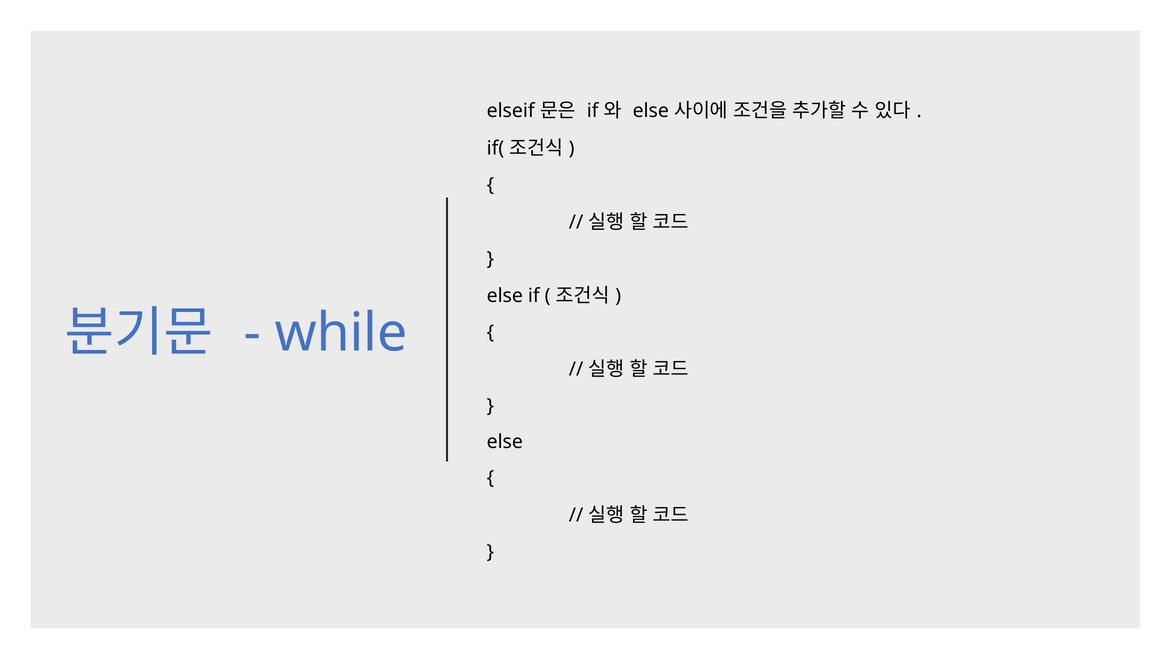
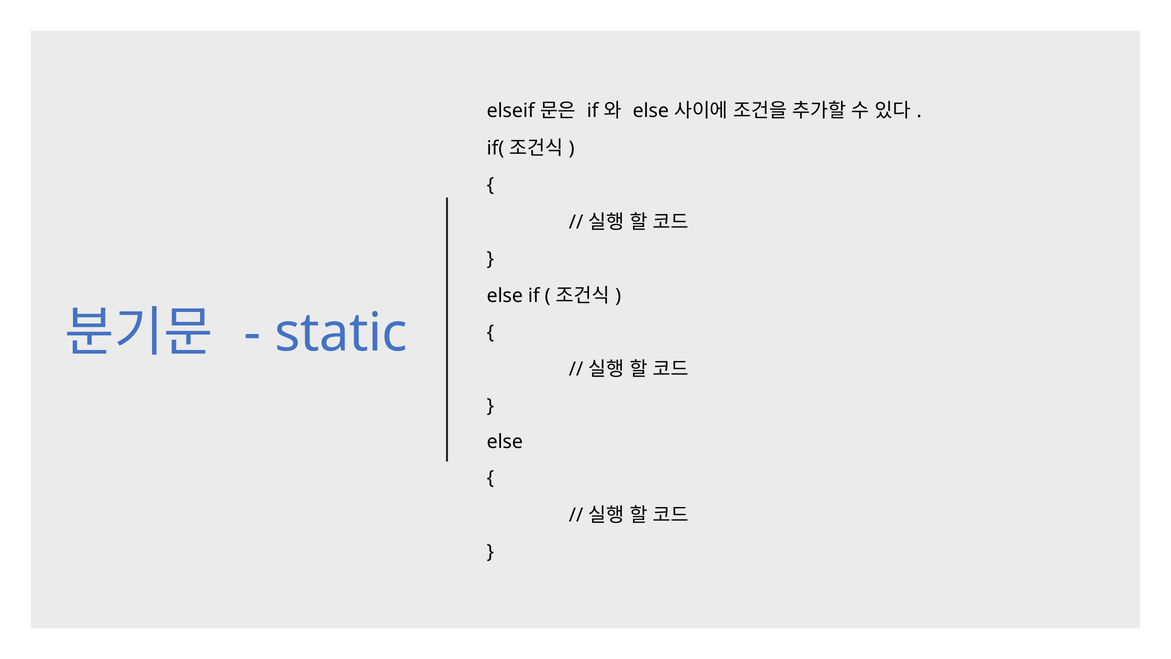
while: while -> static (341, 333)
